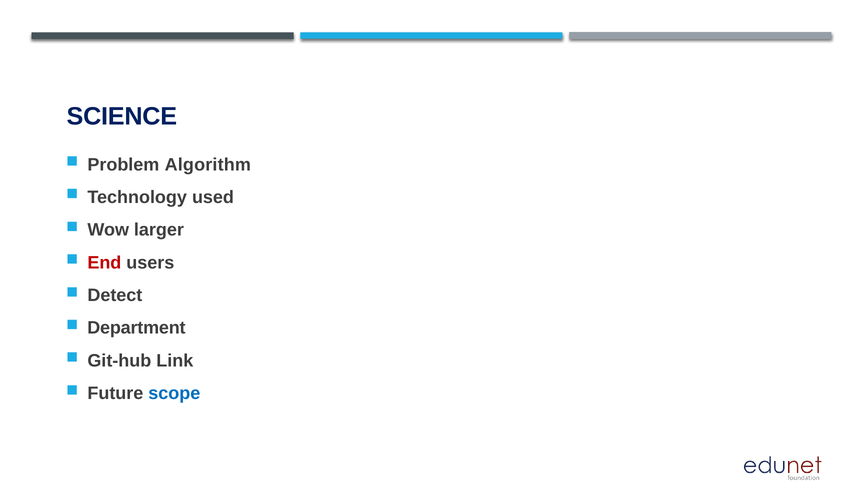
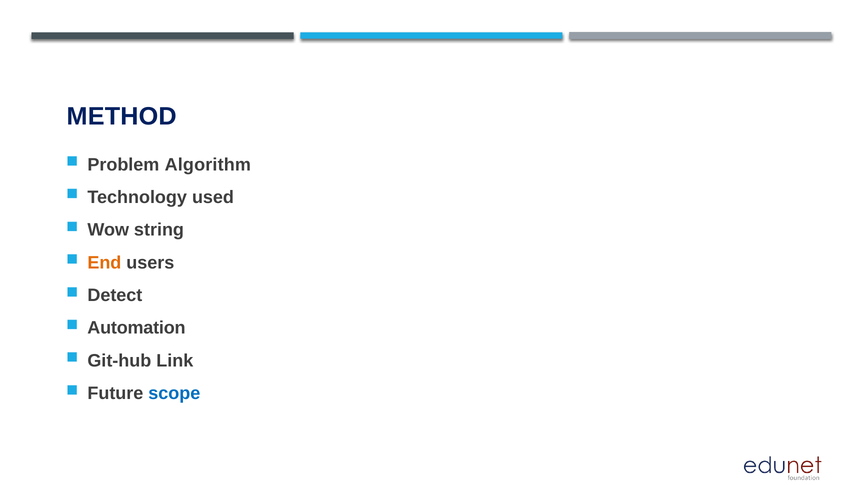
SCIENCE: SCIENCE -> METHOD (122, 117)
larger: larger -> string (159, 230)
End colour: red -> orange (104, 263)
Department: Department -> Automation (136, 328)
